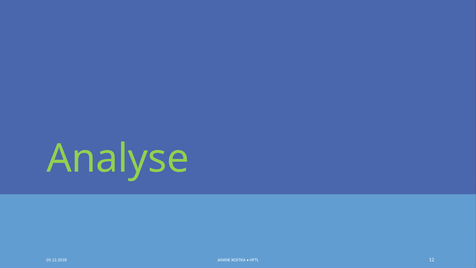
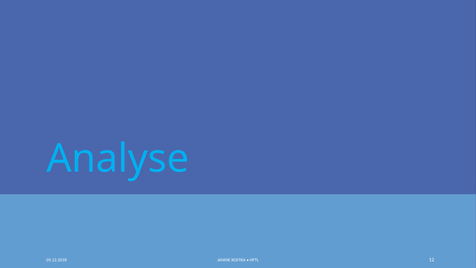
Analyse colour: light green -> light blue (118, 159)
